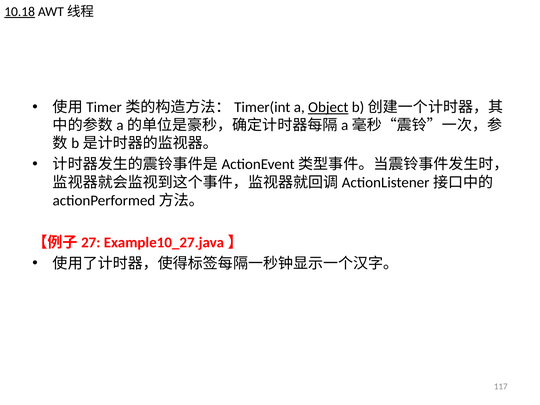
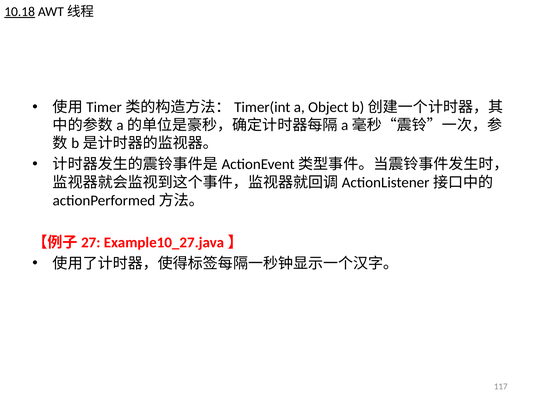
Object underline: present -> none (328, 107)
